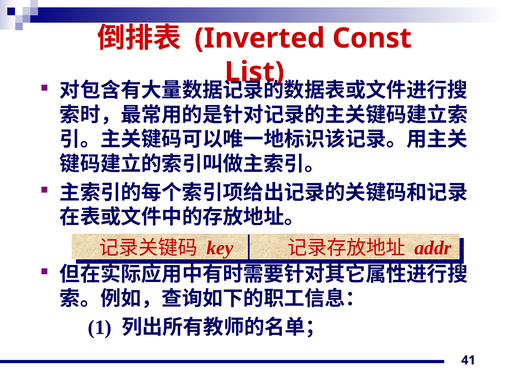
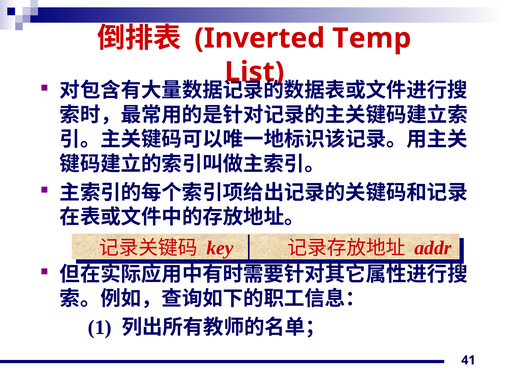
Const: Const -> Temp (372, 38)
